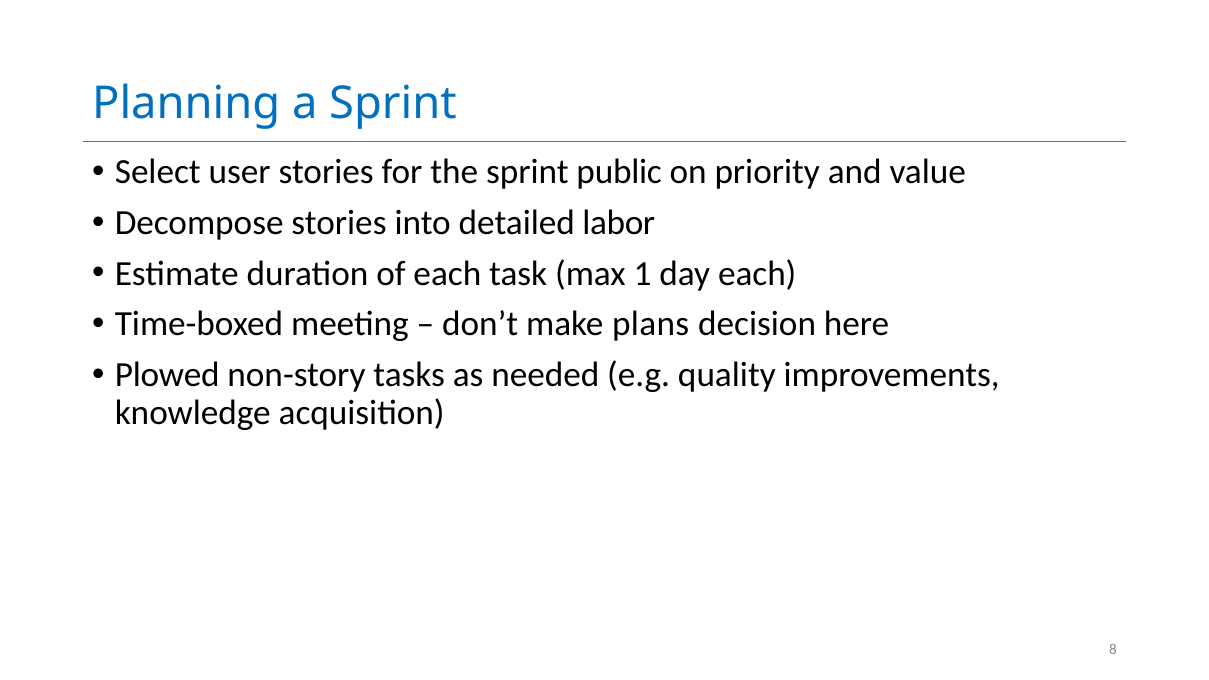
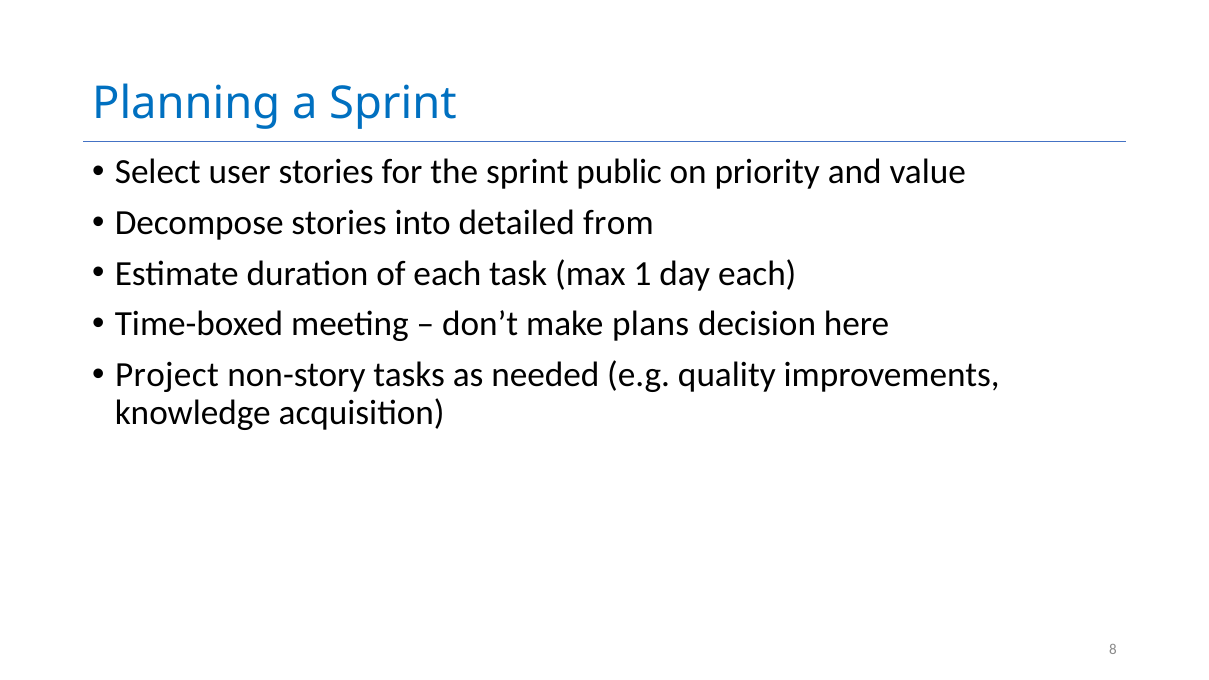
labor: labor -> from (618, 223)
Plowed: Plowed -> Project (167, 375)
